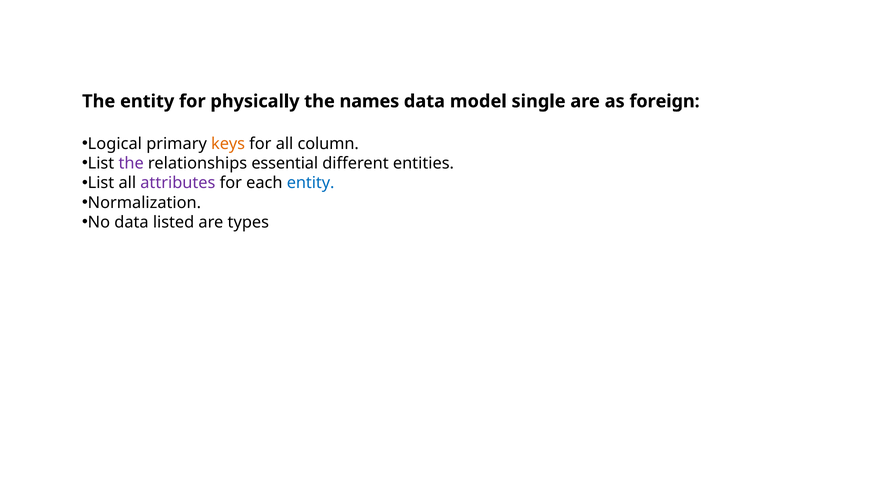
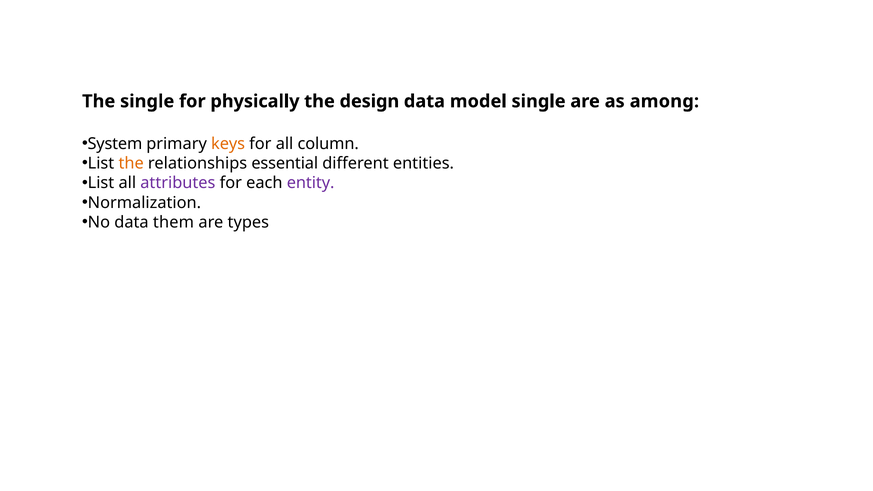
The entity: entity -> single (147, 101)
names: names -> design (369, 101)
foreign: foreign -> among (664, 101)
Logical: Logical -> System (115, 144)
the colour: purple -> orange (131, 163)
entity colour: blue -> purple (311, 183)
listed: listed -> them (173, 222)
